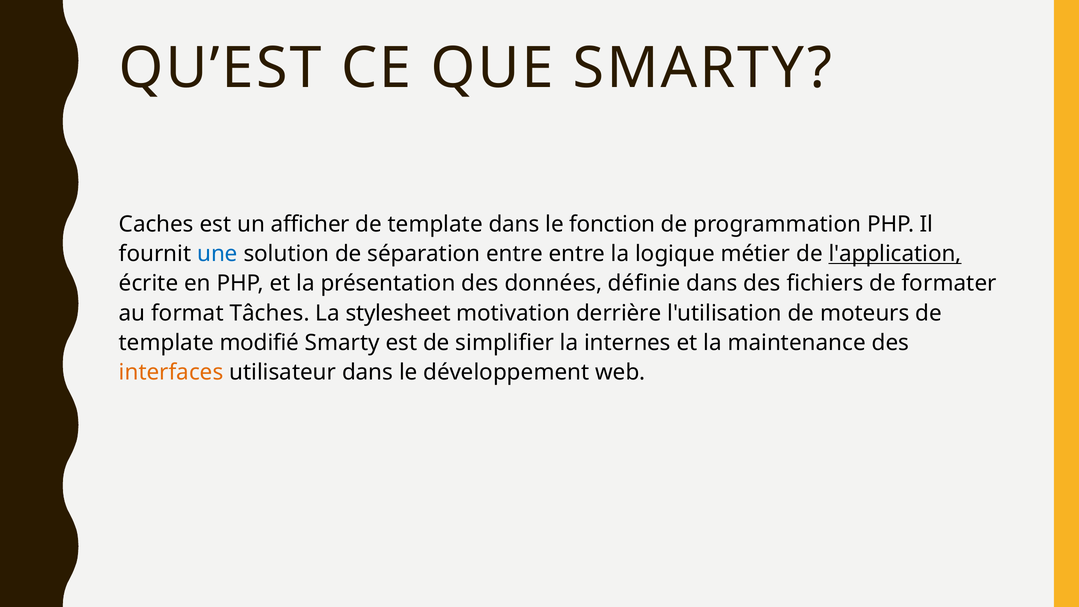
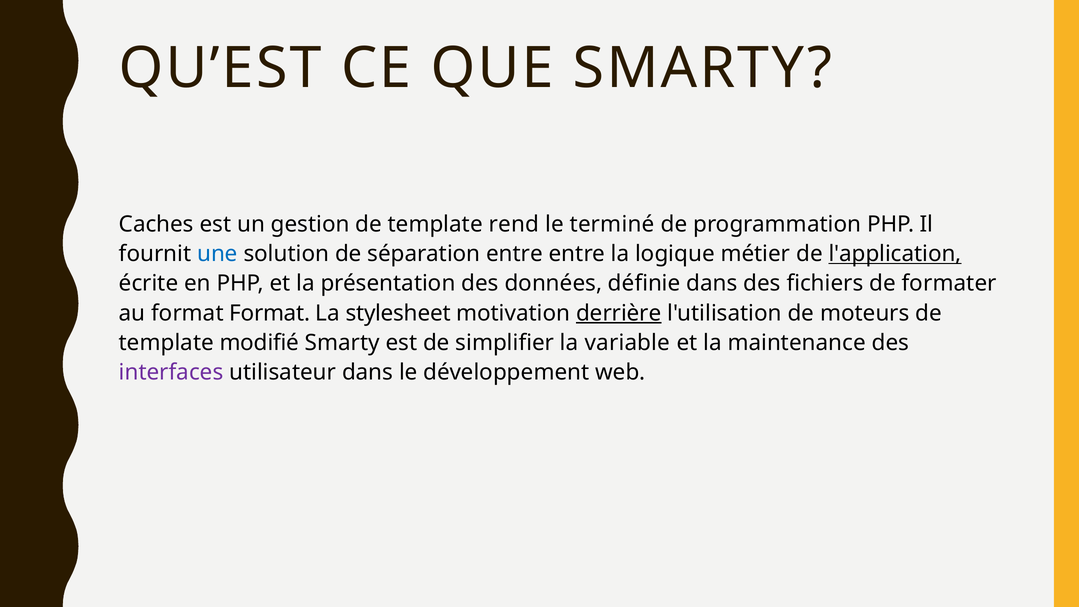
afficher: afficher -> gestion (310, 224)
template dans: dans -> rend (514, 224)
fonction: fonction -> terminé (612, 224)
format Tâches: Tâches -> Format (270, 313)
derrière underline: none -> present (619, 313)
internes: internes -> variable (627, 343)
interfaces colour: orange -> purple (171, 372)
